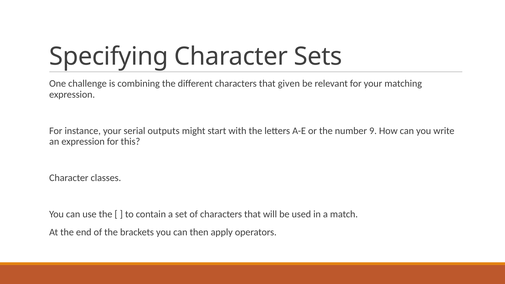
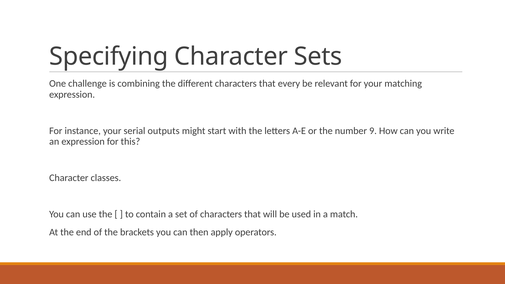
given: given -> every (289, 84)
